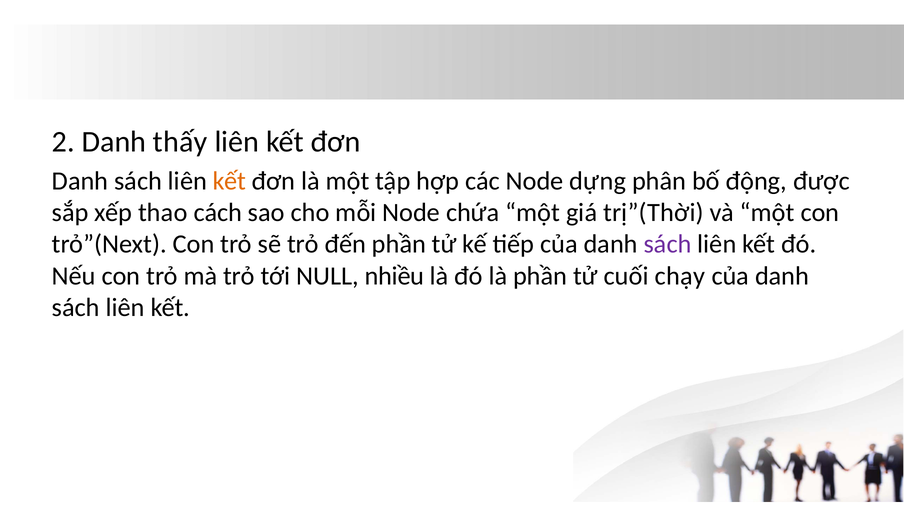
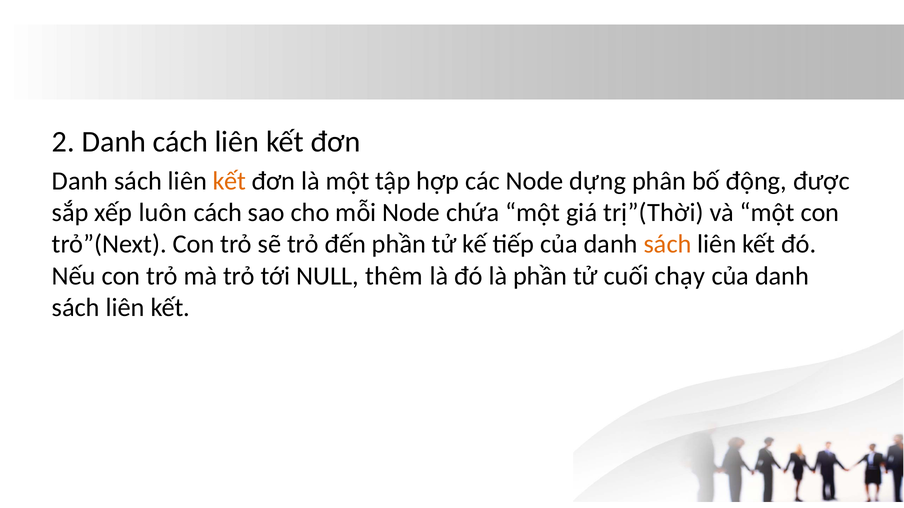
Danh thấy: thấy -> cách (180, 142)
thao: thao -> luôn (163, 213)
sách colour: purple -> orange (668, 244)
nhiều: nhiều -> thêm (394, 276)
